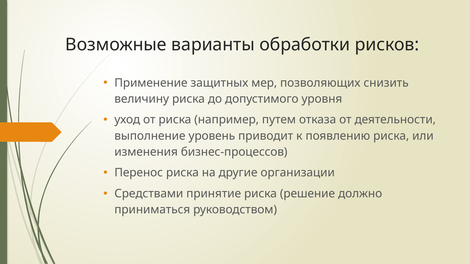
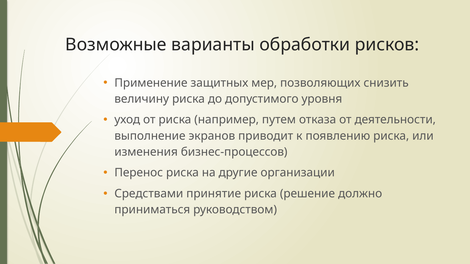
уровень: уровень -> экранов (212, 136)
